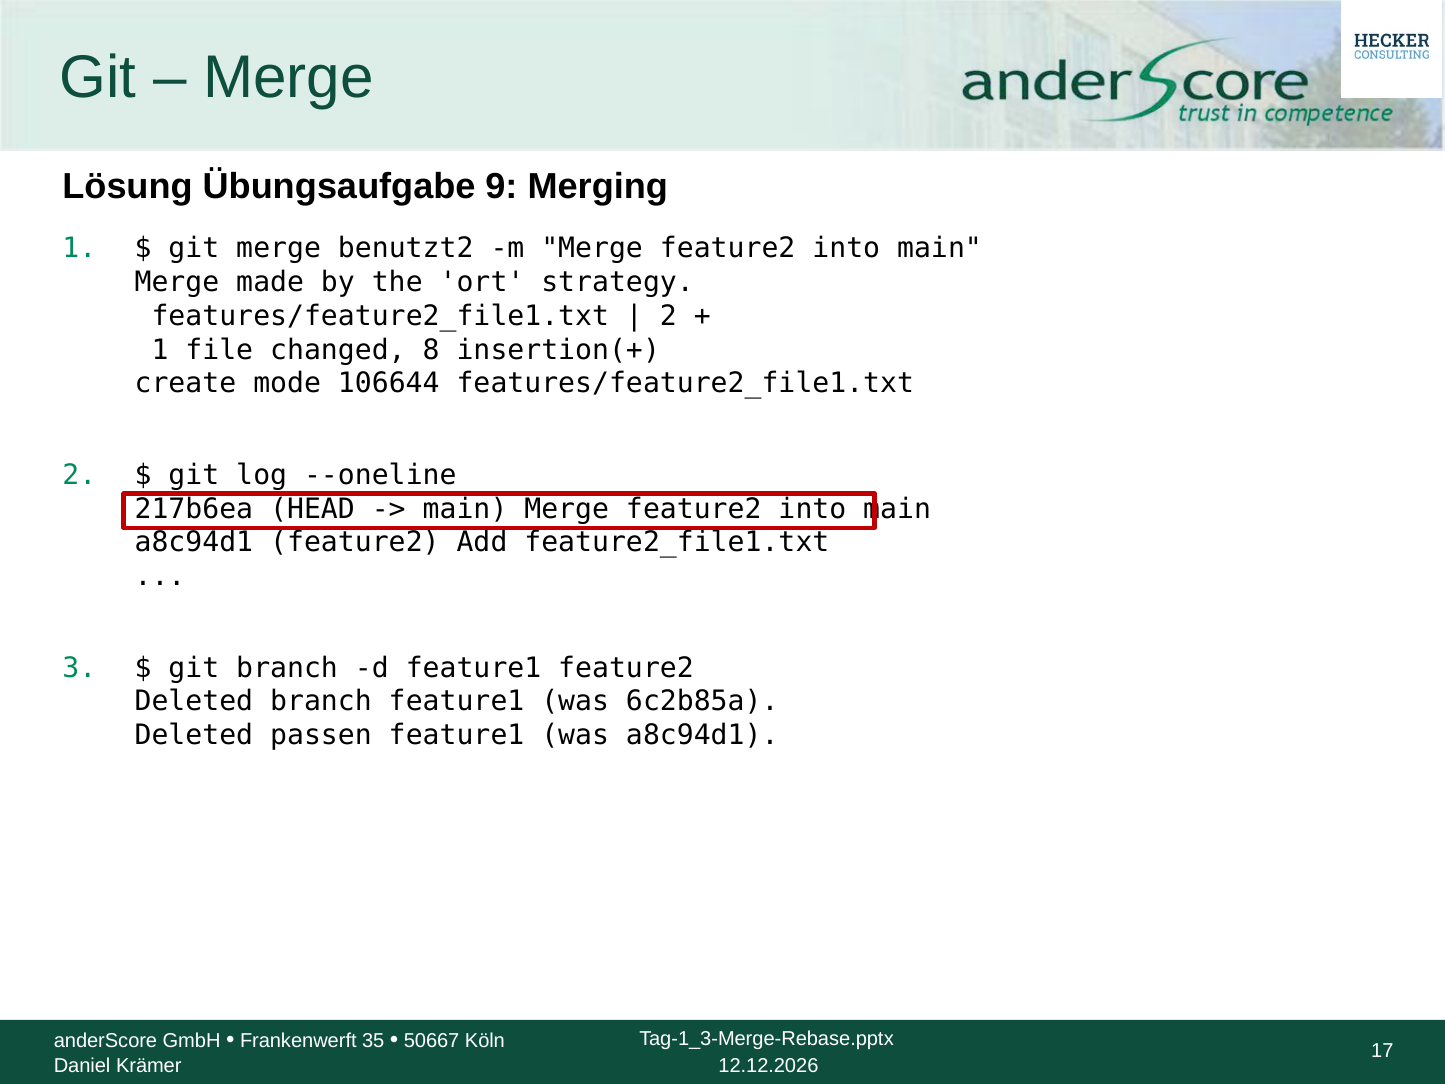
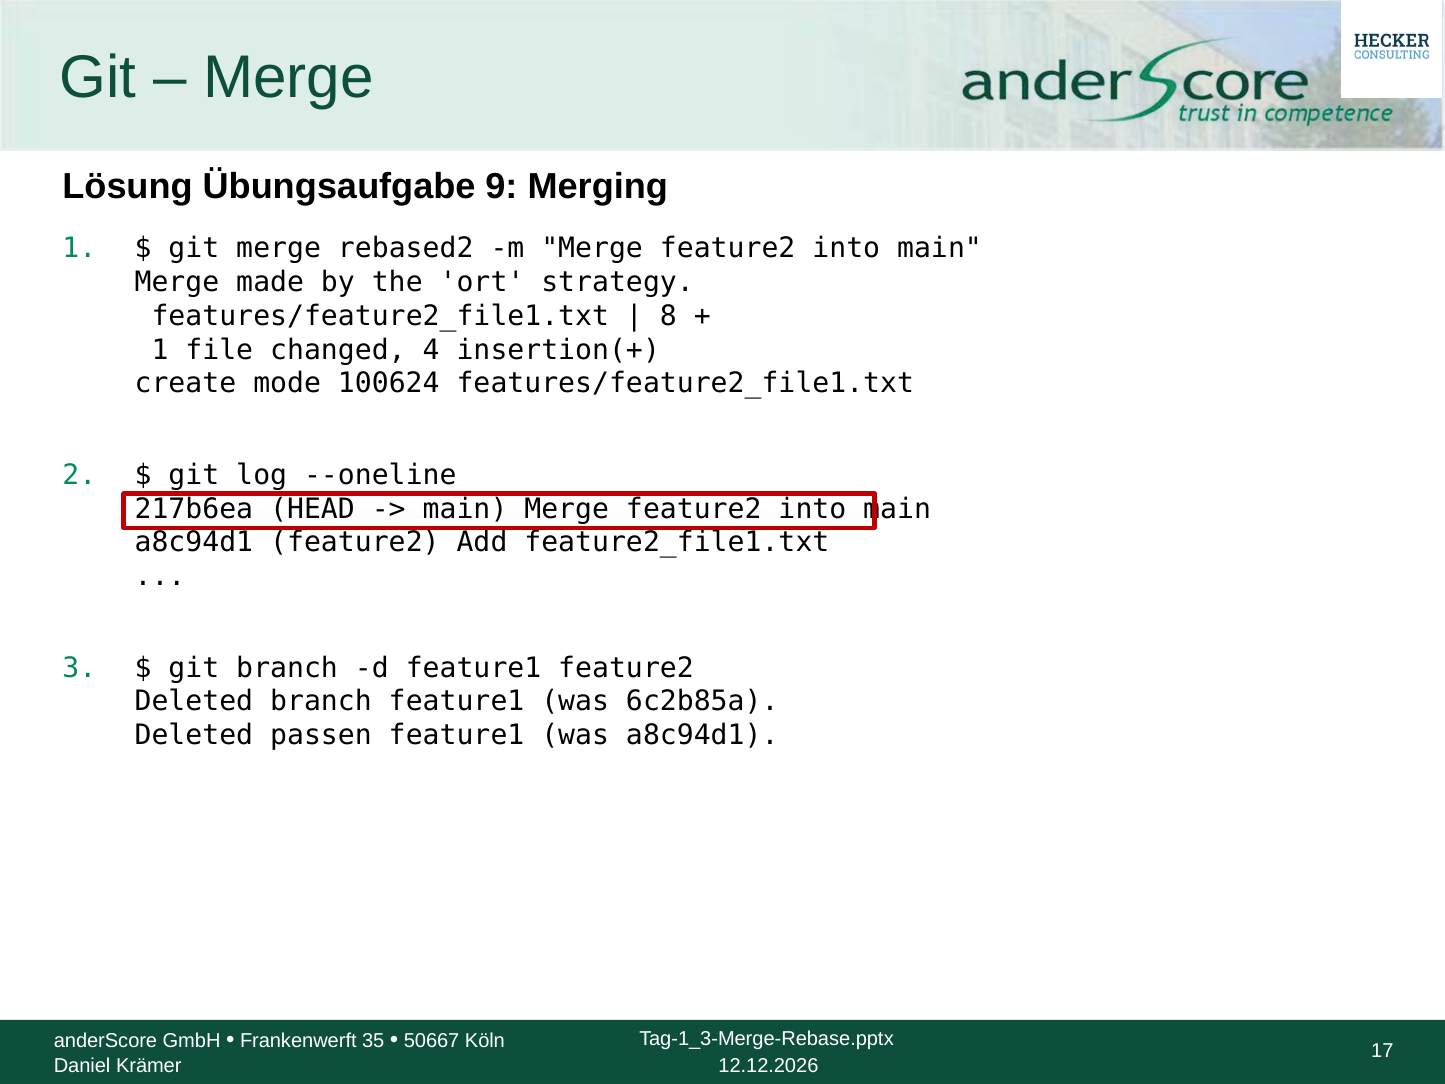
benutzt2: benutzt2 -> rebased2 (406, 249)
2: 2 -> 8 (668, 316)
8: 8 -> 4 (431, 350)
106644: 106644 -> 100624 (389, 383)
